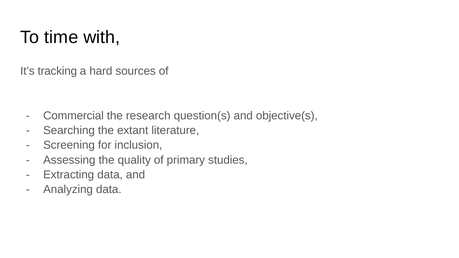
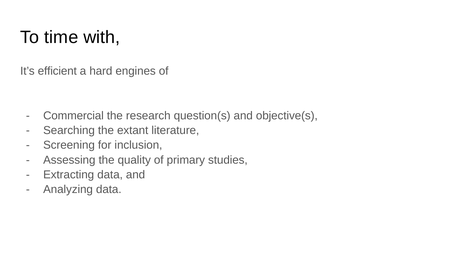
tracking: tracking -> efficient (57, 71)
sources: sources -> engines (136, 71)
